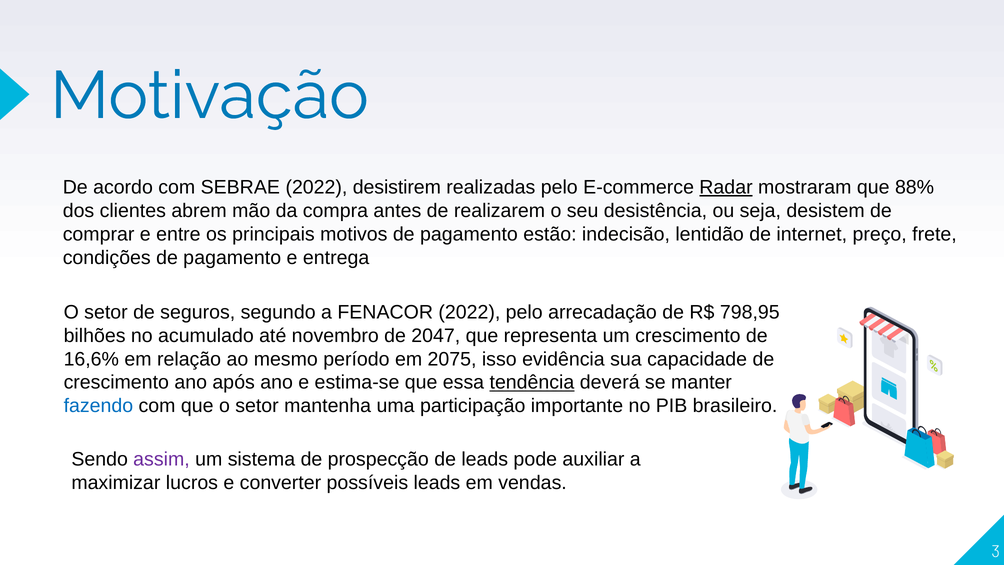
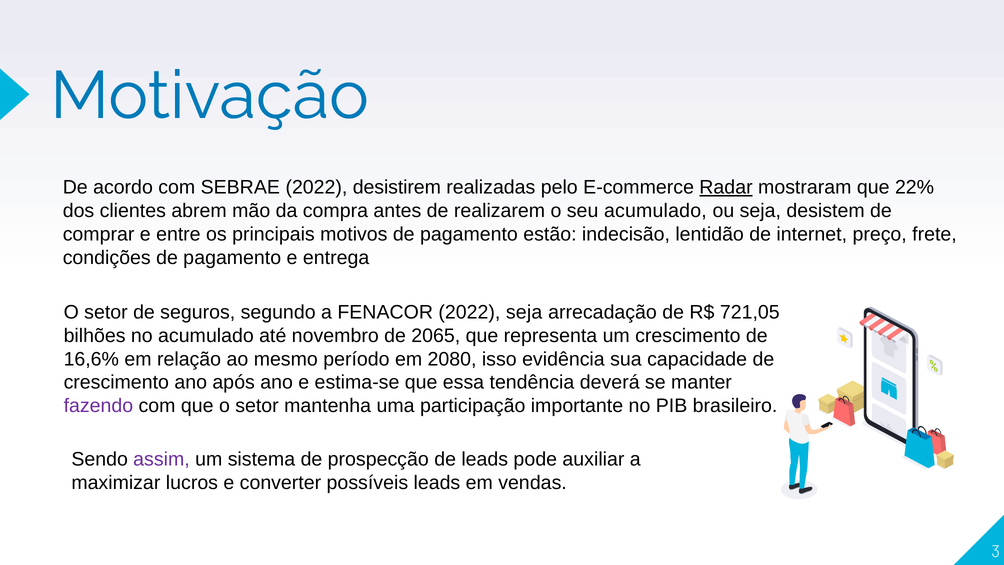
88%: 88% -> 22% (915, 187)
seu desistência: desistência -> acumulado (655, 211)
2022 pelo: pelo -> seja (524, 312)
798,95: 798,95 -> 721,05 (750, 312)
2047: 2047 -> 2065 (436, 336)
2075: 2075 -> 2080 (452, 359)
tendência underline: present -> none (532, 382)
fazendo colour: blue -> purple (98, 406)
